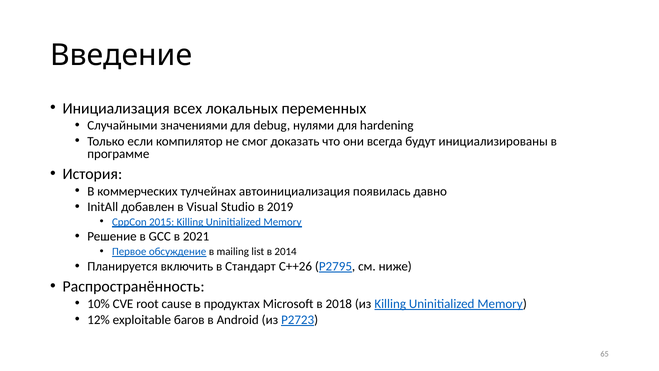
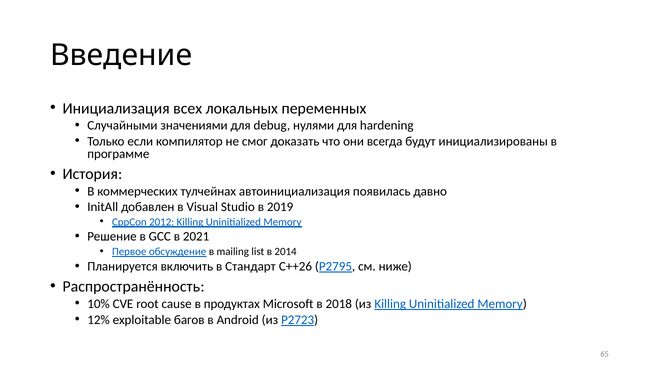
2015: 2015 -> 2012 (162, 222)
